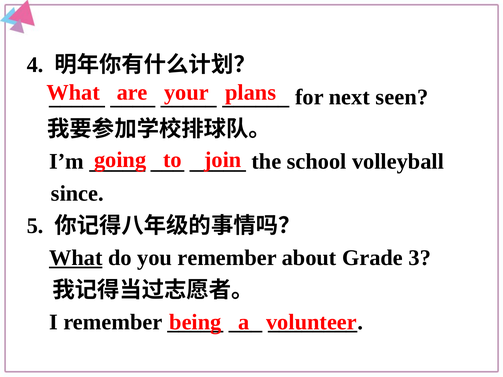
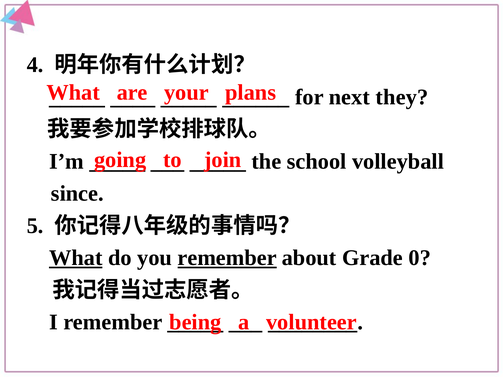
seen: seen -> they (402, 97)
remember underline: none -> present (227, 258)
3: 3 -> 0 (420, 258)
